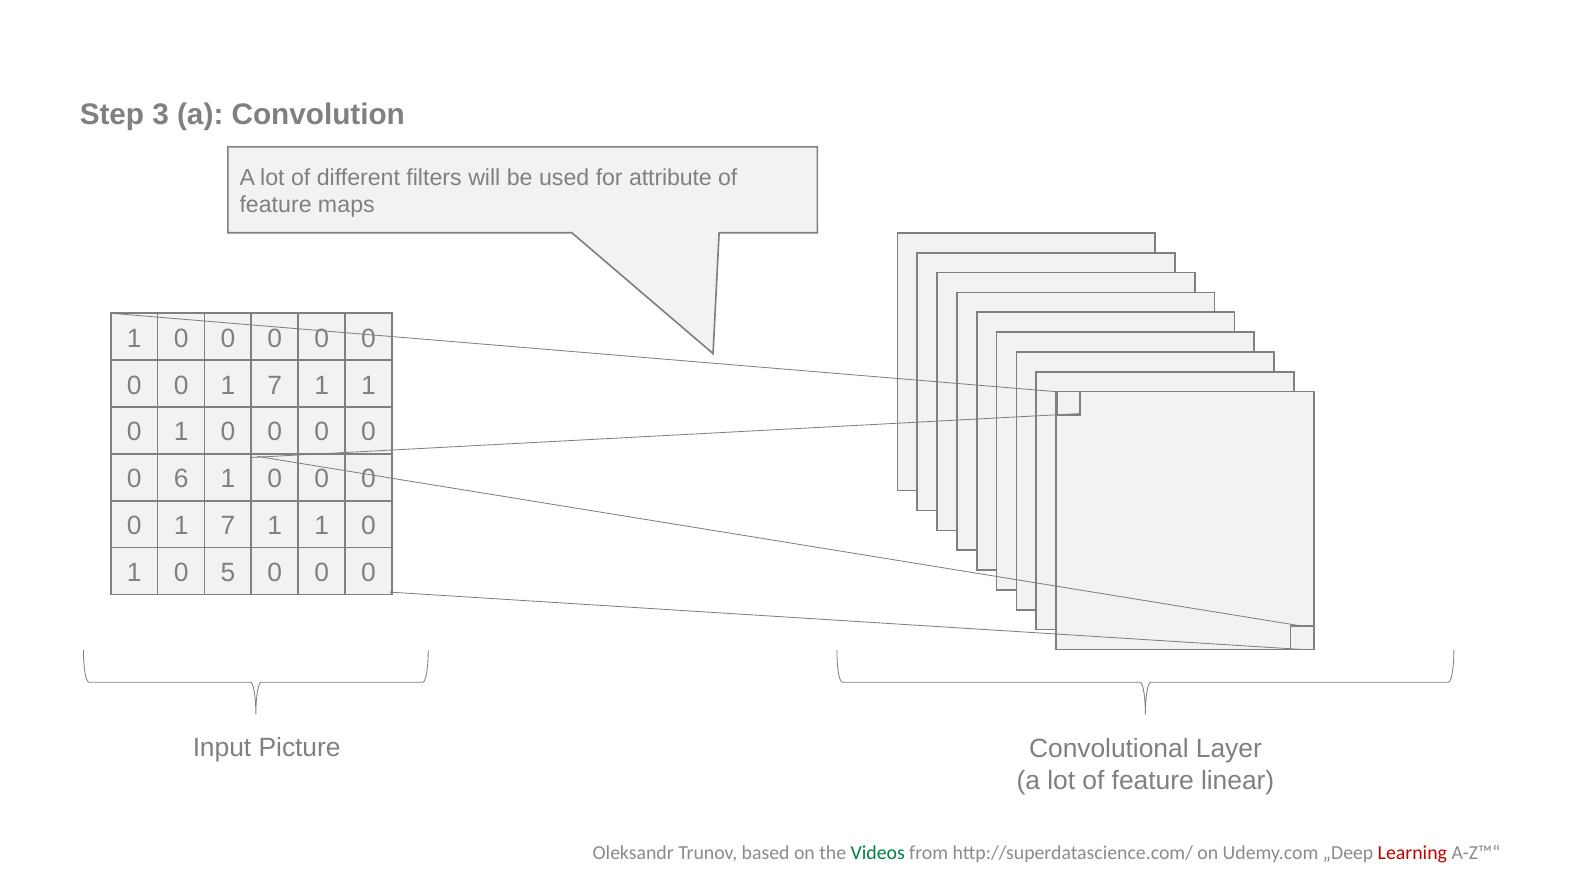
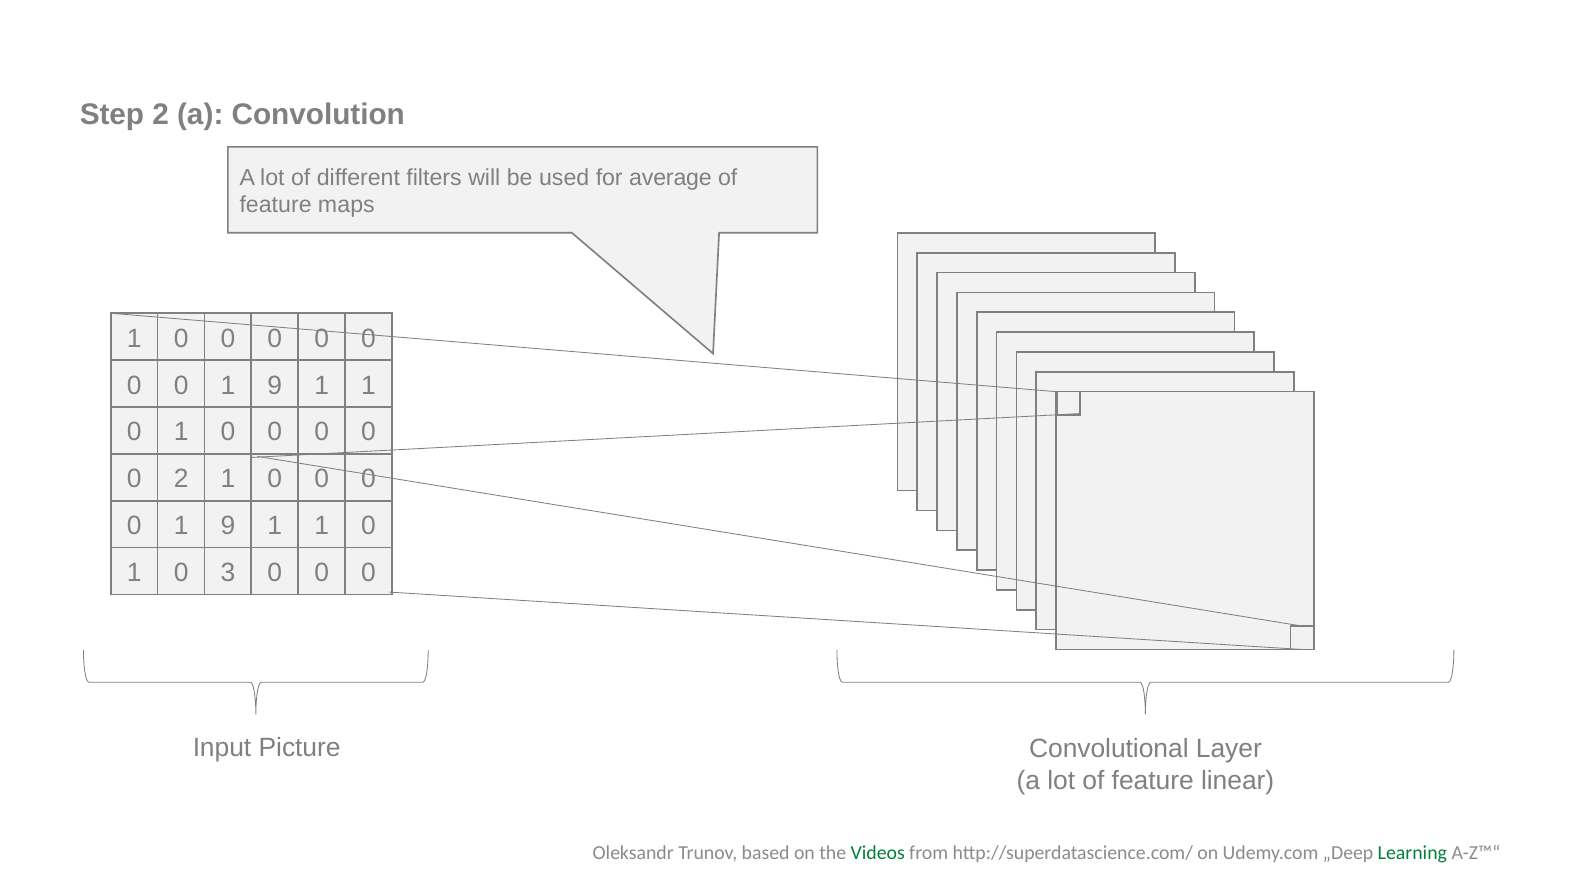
Step 3: 3 -> 2 (161, 115)
attribute: attribute -> average (670, 177)
7: 7 -> 9 (275, 385)
0 6: 6 -> 2 (181, 479)
7: 7 -> 9 (228, 526)
5: 5 -> 3 (228, 573)
Learning colour: red -> green (1412, 852)
